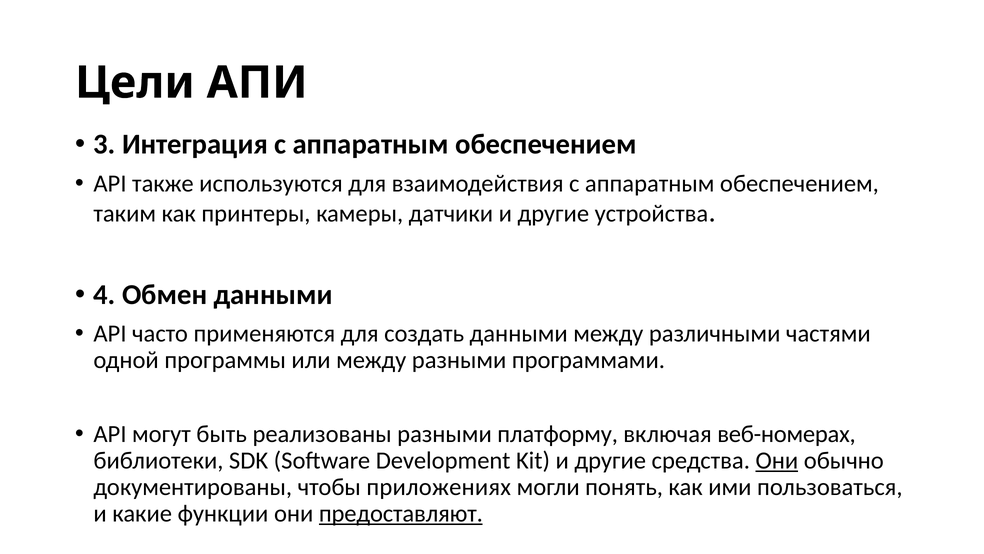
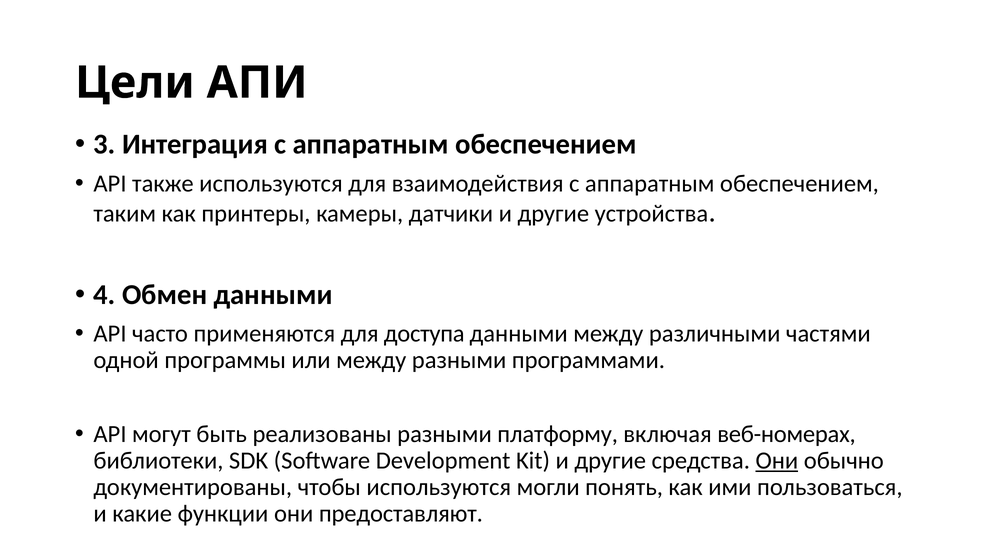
создать: создать -> доступа (424, 333)
чтобы приложениях: приложениях -> используются (439, 487)
предоставляют underline: present -> none (401, 513)
